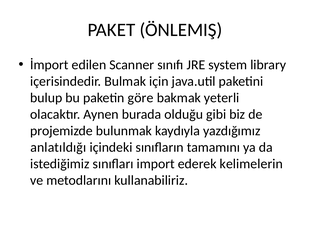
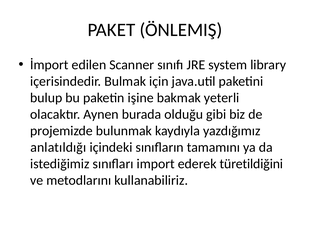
göre: göre -> işine (141, 98)
kelimelerin: kelimelerin -> türetildiğini (251, 164)
